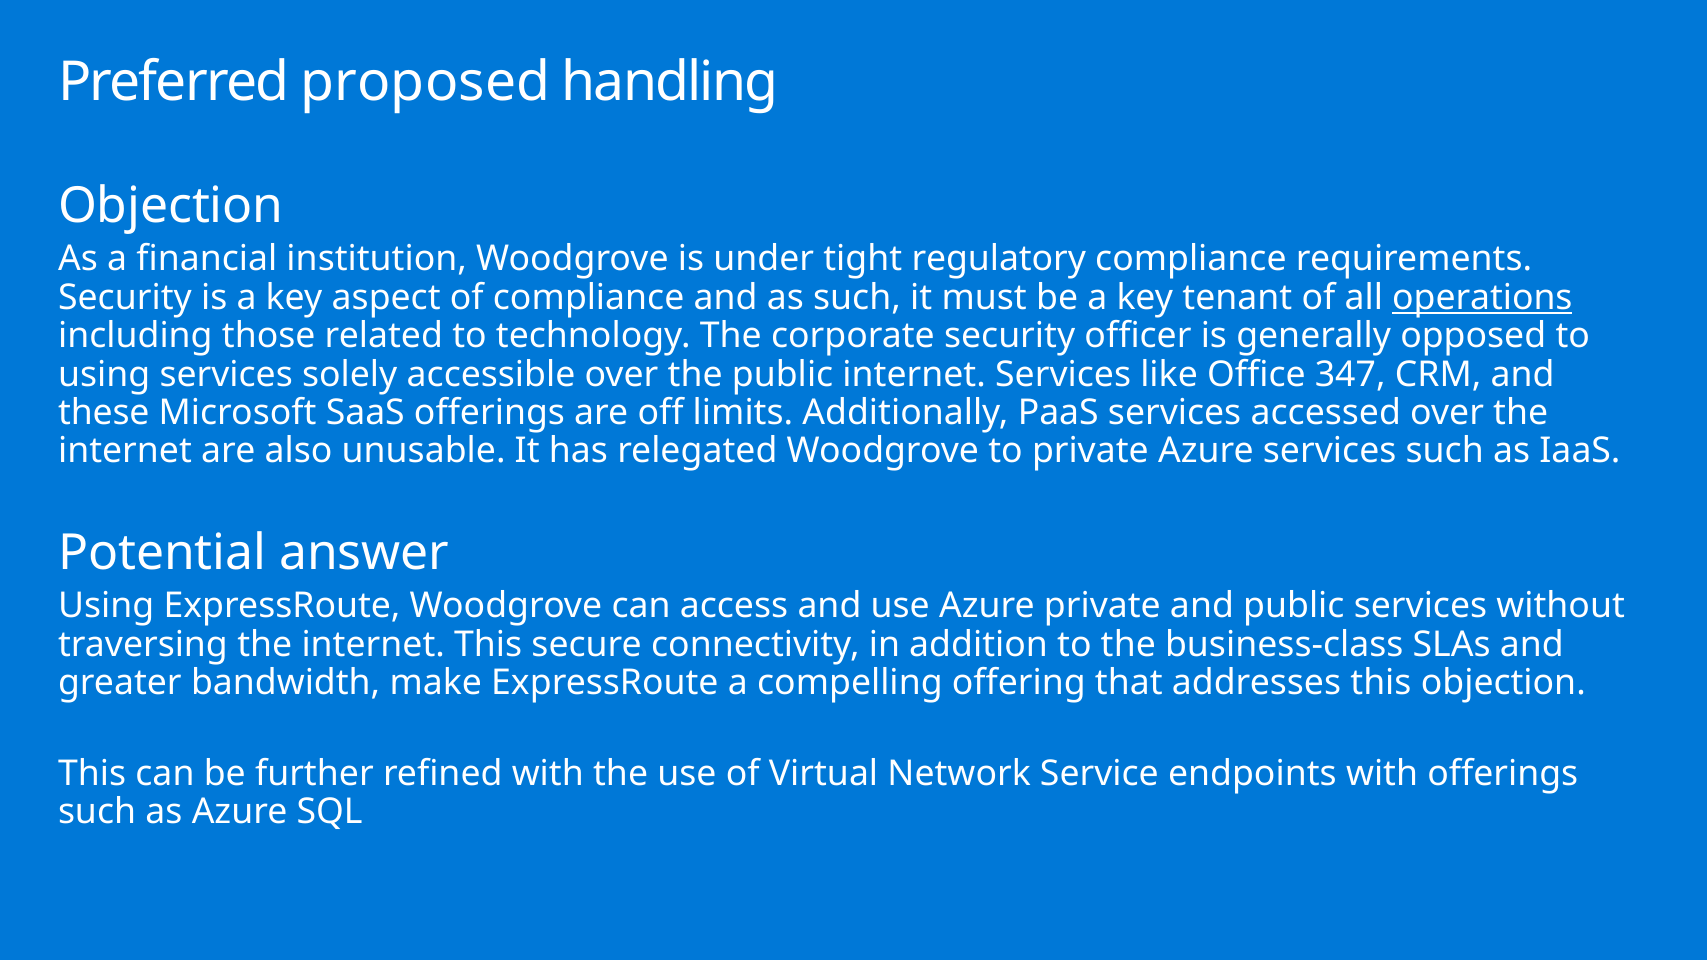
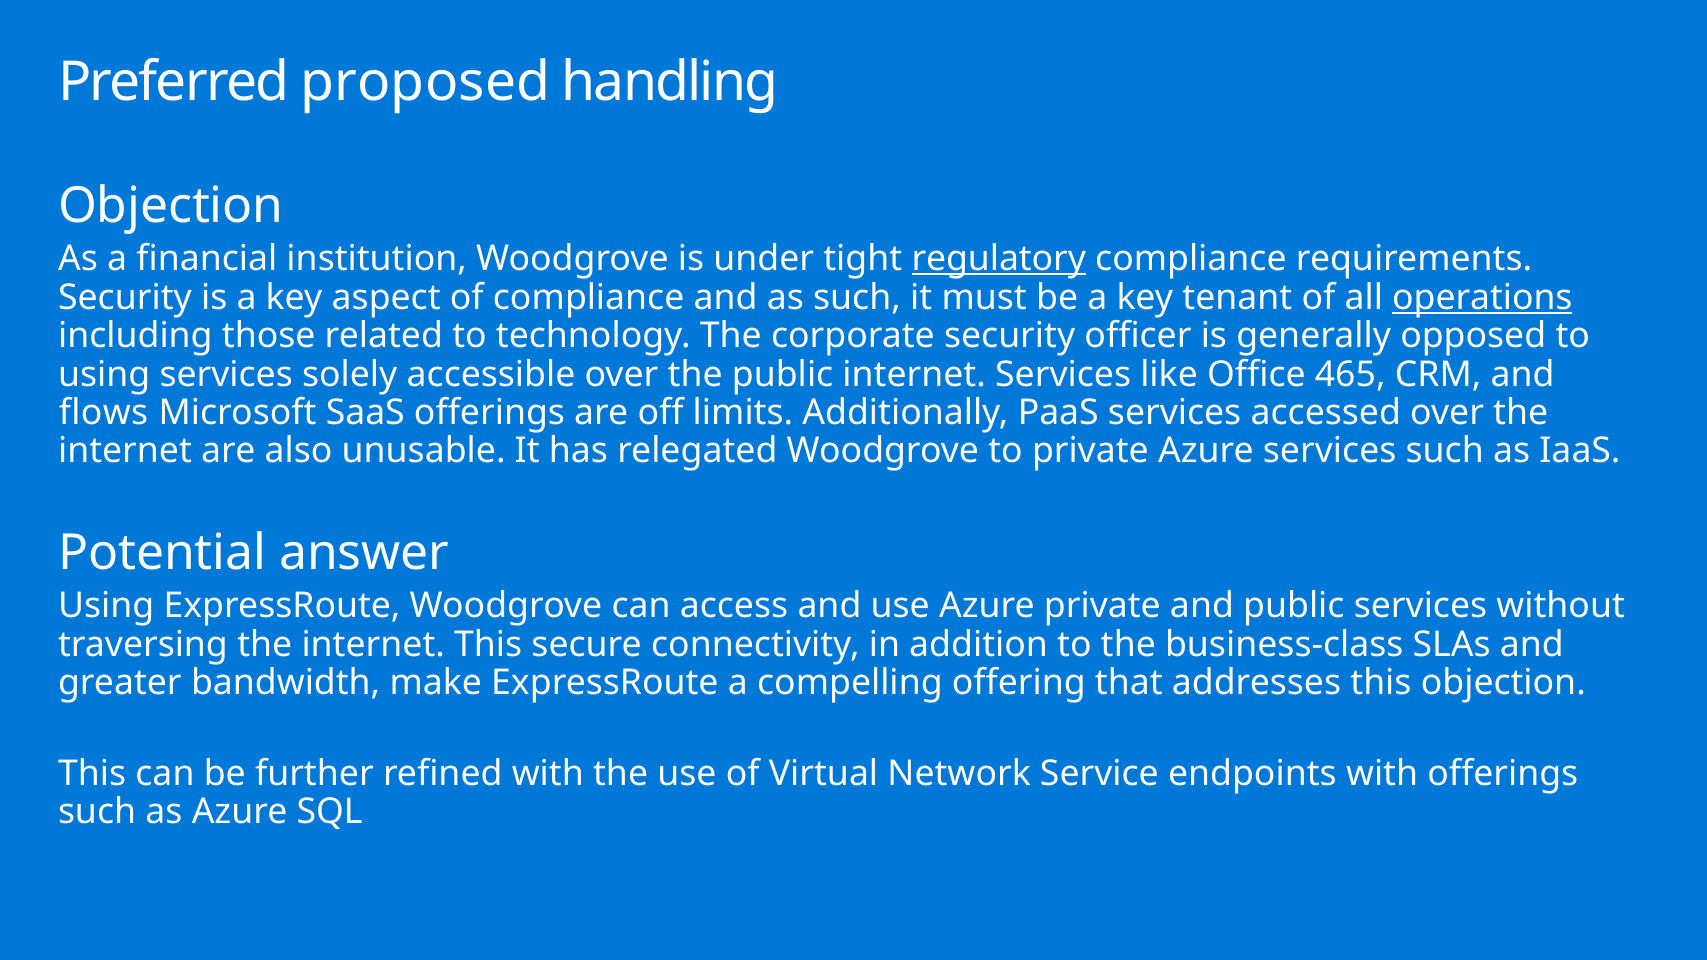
regulatory underline: none -> present (999, 259)
347: 347 -> 465 (1350, 374)
these: these -> flows (104, 413)
